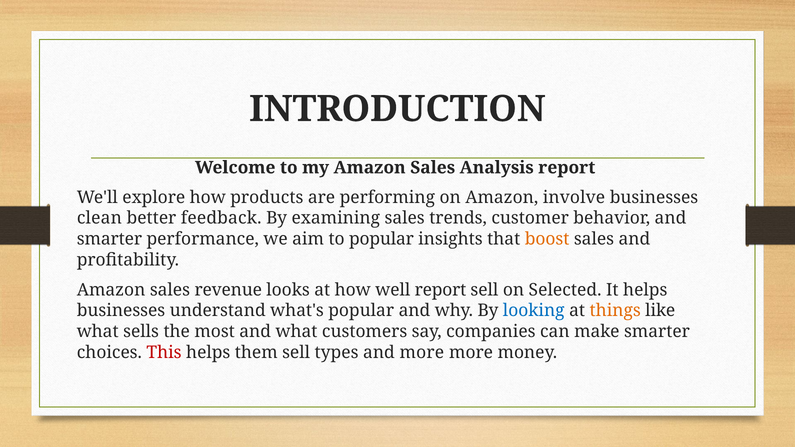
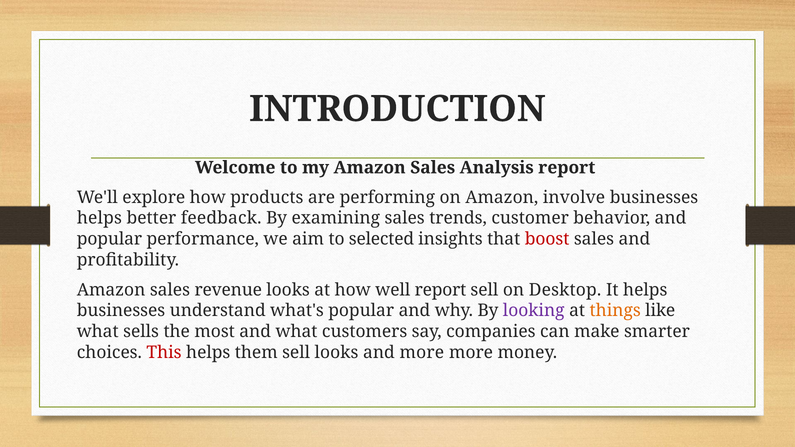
clean: clean -> helps (99, 218)
smarter: smarter -> popular (109, 239)
to popular: popular -> selected (381, 239)
boost colour: orange -> red (547, 239)
Selected: Selected -> Desktop (565, 290)
looking colour: blue -> purple (534, 311)
sell types: types -> looks (337, 352)
